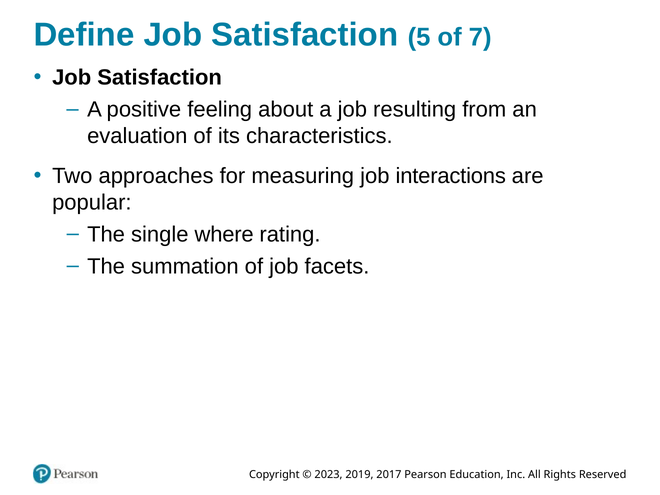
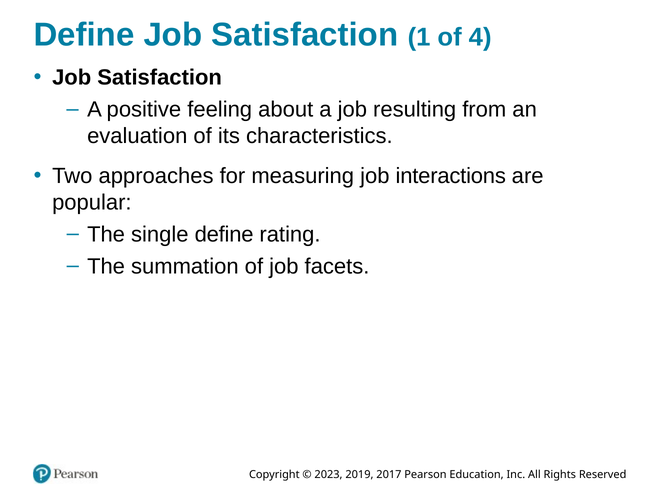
5: 5 -> 1 (419, 37)
7: 7 -> 4 (480, 37)
single where: where -> define (224, 234)
